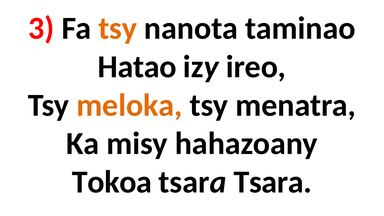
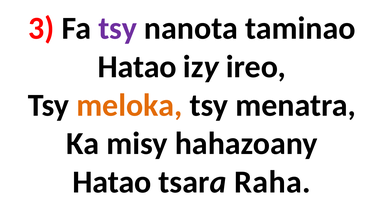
tsy colour: orange -> purple (118, 28)
Tokoa: Tokoa -> Hatao (112, 182)
tsara Tsara: Tsara -> Raha (272, 182)
